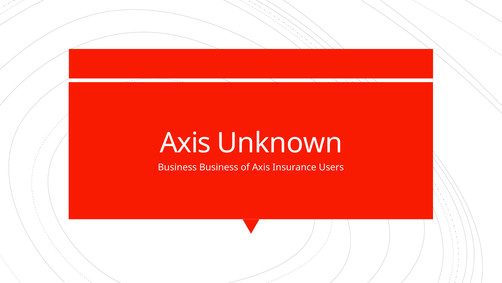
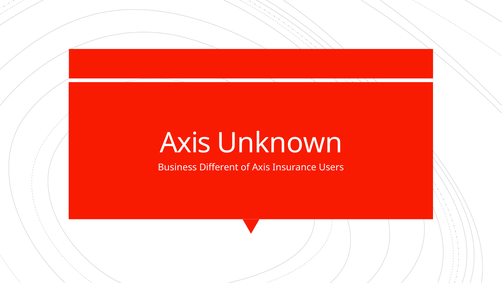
Business Business: Business -> Different (219, 167)
